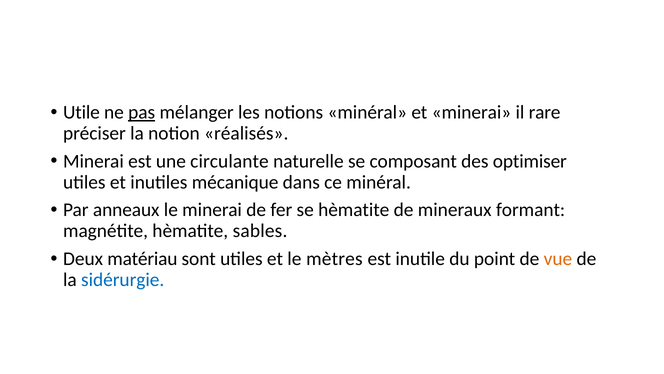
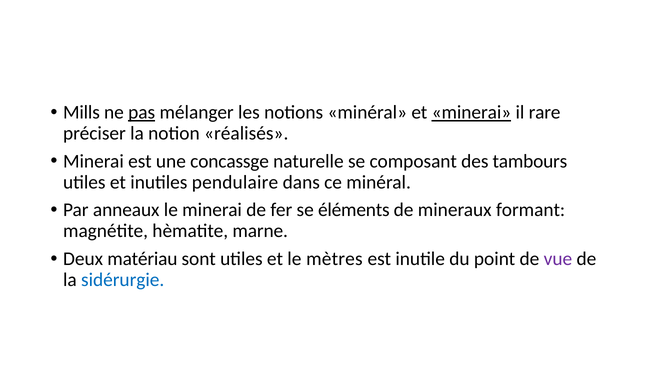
Utile: Utile -> Mills (81, 112)
minerai underline: none -> present (471, 112)
circulante: circulante -> concassge (230, 161)
optimiser: optimiser -> tambours (530, 161)
mécanique: mécanique -> pendulaire (235, 182)
se hèmatite: hèmatite -> éléments (354, 210)
sables: sables -> marne (260, 231)
vue colour: orange -> purple (558, 259)
